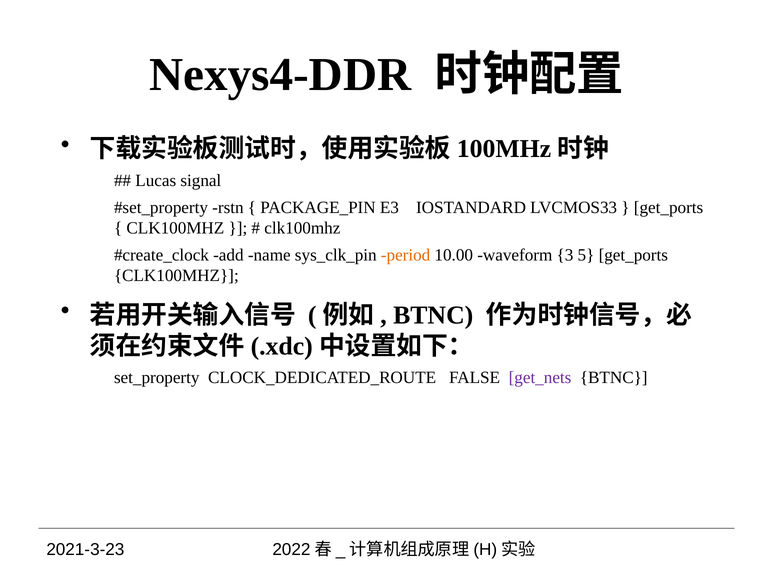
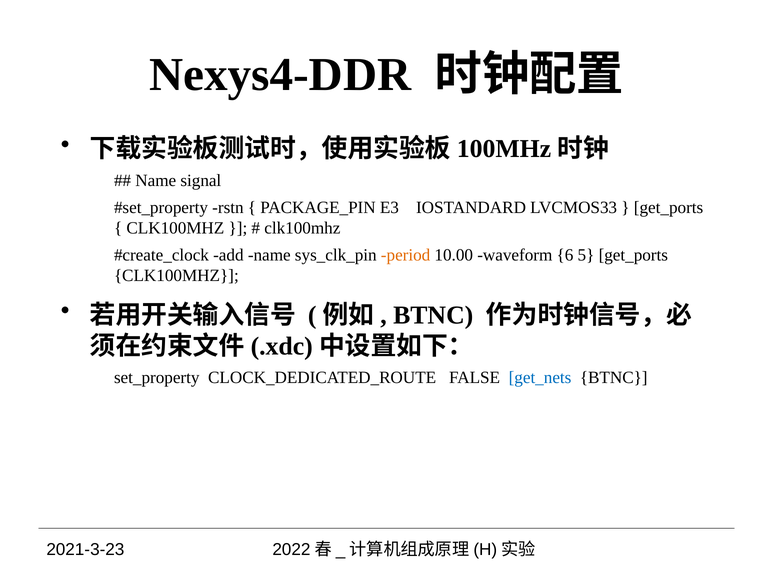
Lucas: Lucas -> Name (156, 180)
3: 3 -> 6 (565, 255)
get_nets colour: purple -> blue (540, 377)
